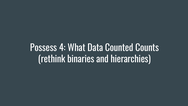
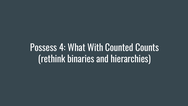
Data: Data -> With (95, 48)
